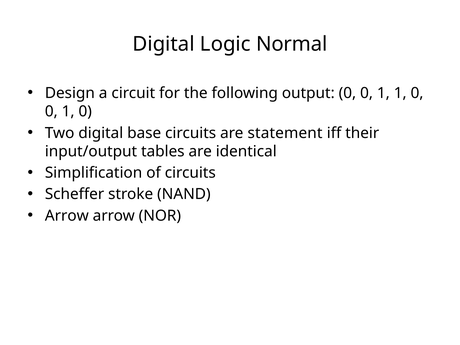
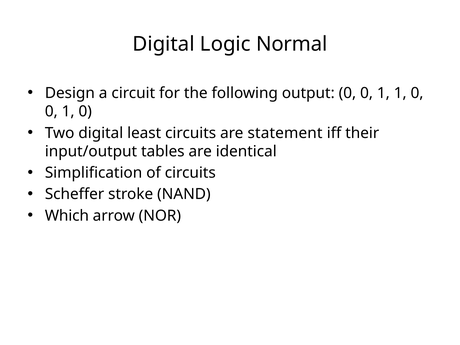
base: base -> least (144, 133)
Arrow: Arrow -> Which (67, 216)
